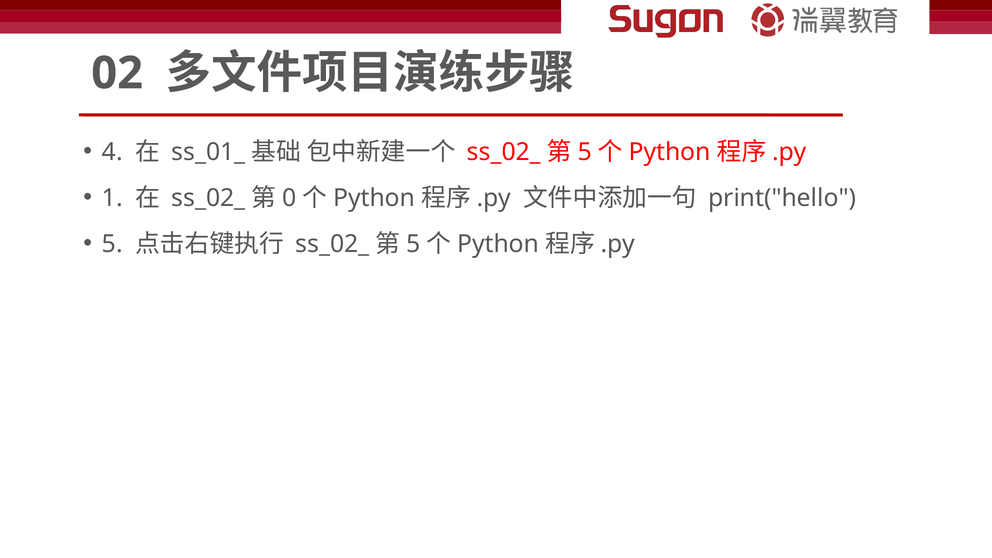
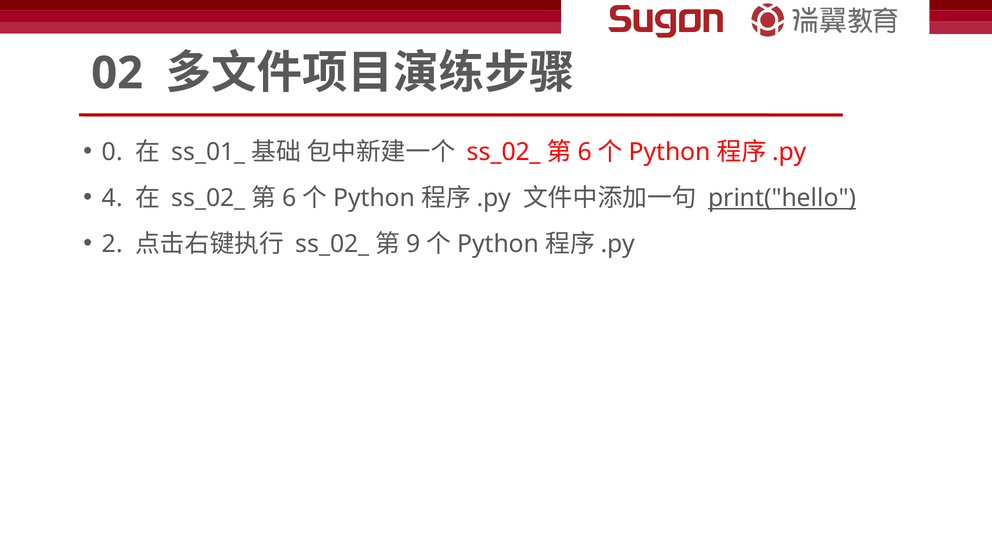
4: 4 -> 0 (112, 152)
5: 5 -> 6 (585, 152)
1: 1 -> 4 (112, 198)
0: 0 -> 6 (289, 198)
print("hello underline: none -> present (782, 198)
5: 5 -> 2 (112, 244)
5: 5 -> 9 (413, 244)
